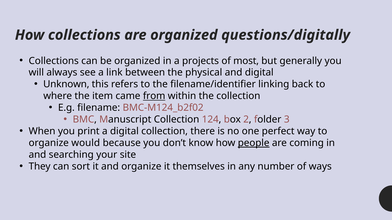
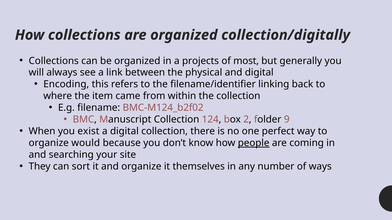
questions/digitally: questions/digitally -> collection/digitally (286, 35)
Unknown: Unknown -> Encoding (66, 84)
from underline: present -> none (154, 96)
3: 3 -> 9 (287, 120)
print: print -> exist (88, 131)
